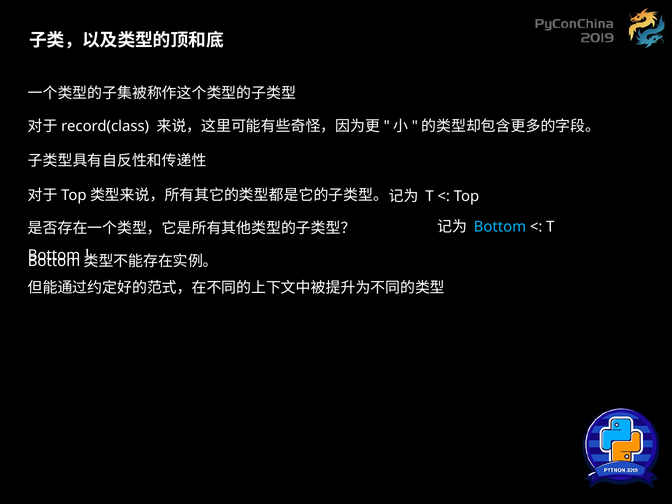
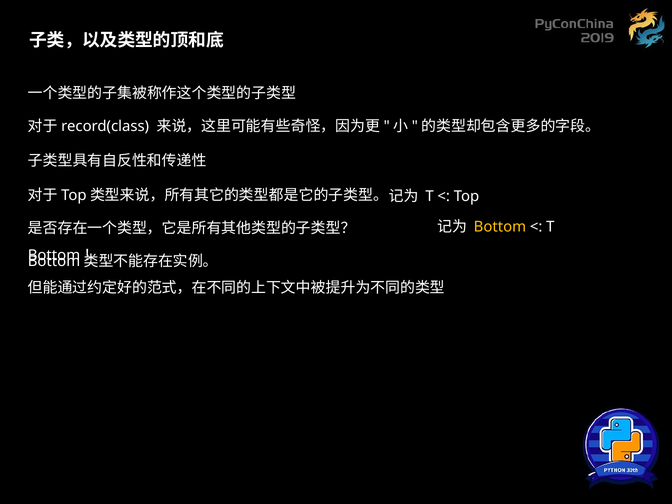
Bottom colour: light blue -> yellow (500, 227)
